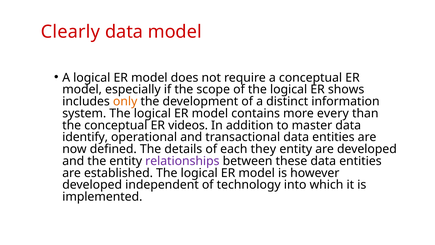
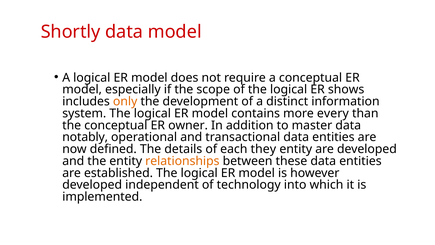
Clearly: Clearly -> Shortly (71, 32)
videos: videos -> owner (188, 125)
identify: identify -> notably (85, 137)
relationships colour: purple -> orange (182, 161)
